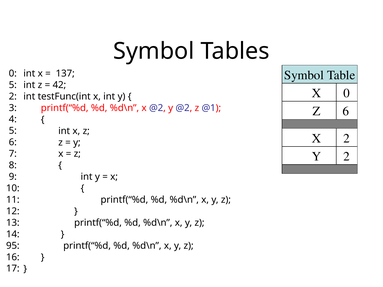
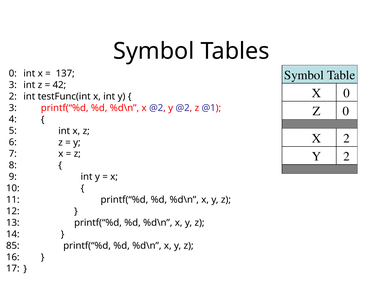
5: 5 -> 3 (13, 85)
Z 6: 6 -> 0 (346, 111)
95: 95 -> 85 (13, 246)
